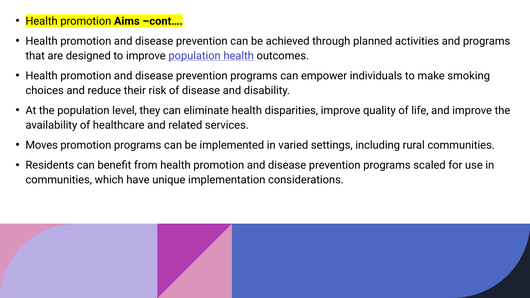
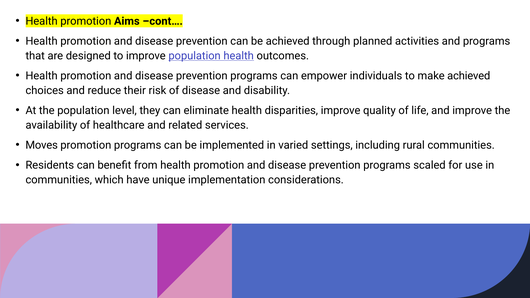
make smoking: smoking -> achieved (469, 76)
